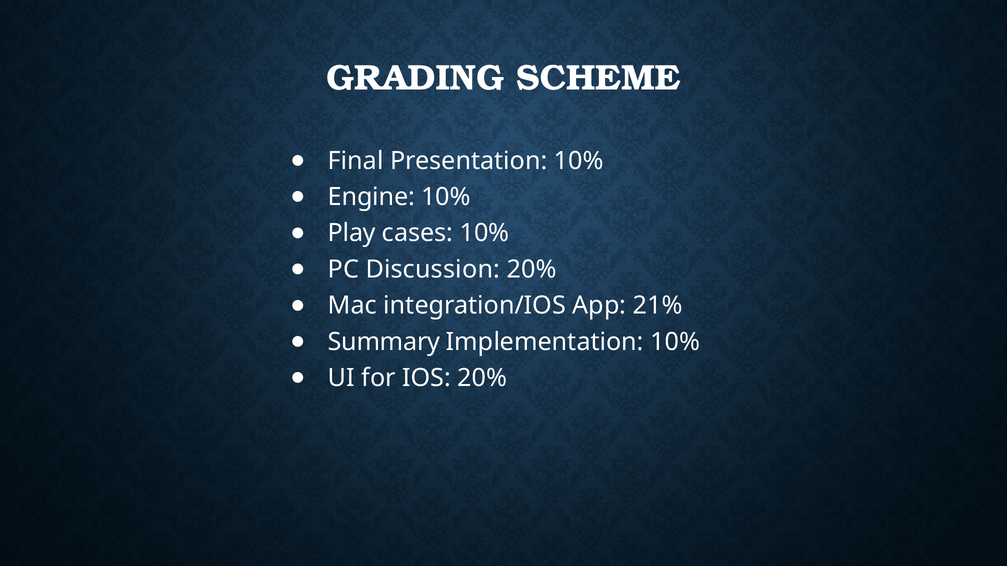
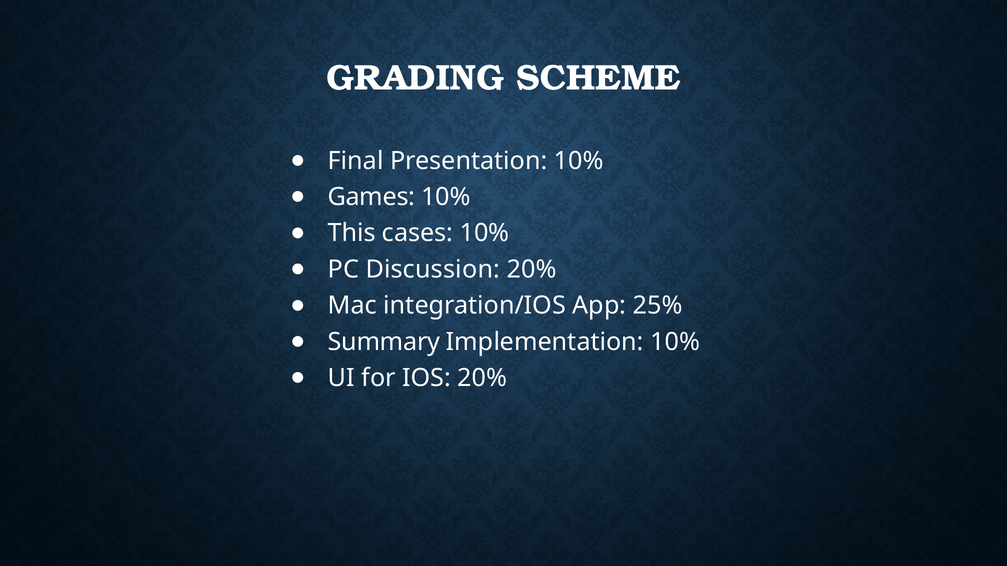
Engine: Engine -> Games (371, 197)
Play: Play -> This (352, 233)
21%: 21% -> 25% (658, 306)
